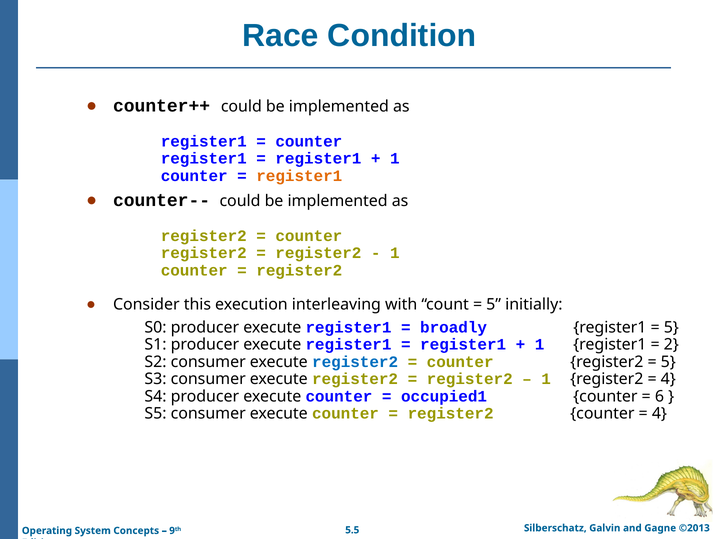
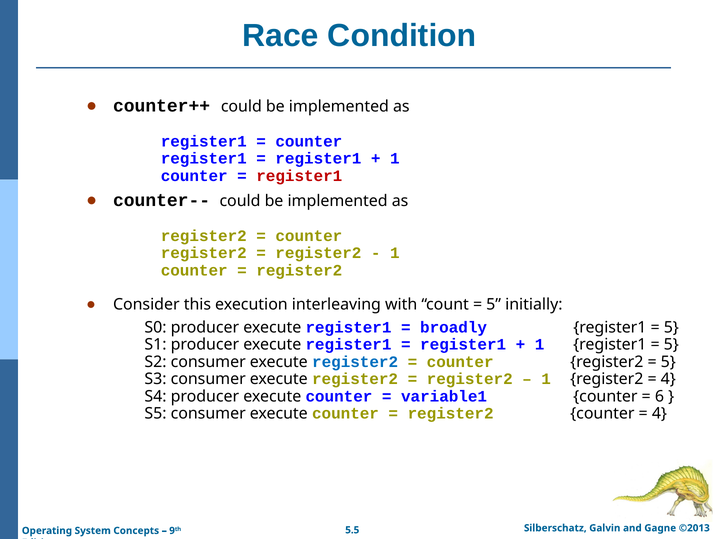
register1 colour: orange -> red (299, 176)
2: 2 -> 5 (671, 345)
occupied1: occupied1 -> variable1 (444, 397)
